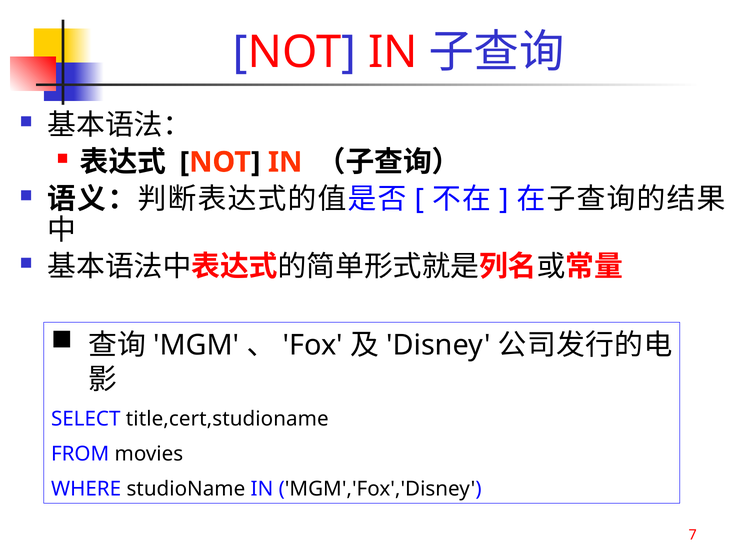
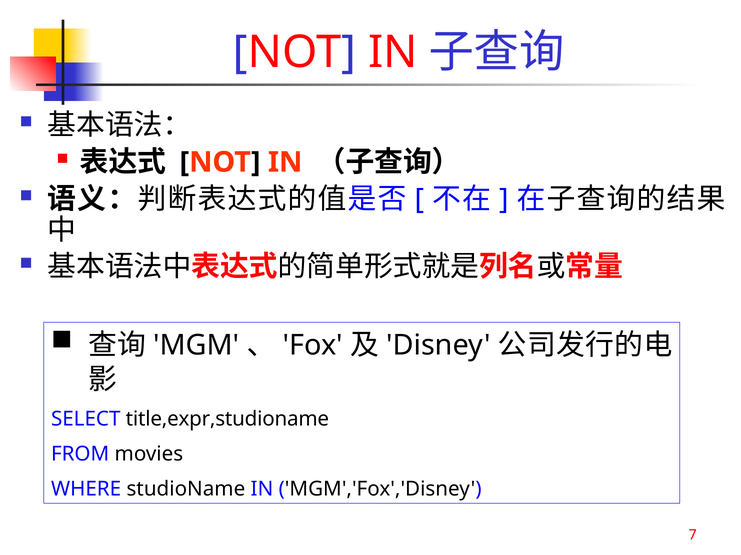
title,cert,studioname: title,cert,studioname -> title,expr,studioname (227, 420)
